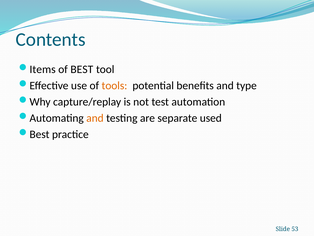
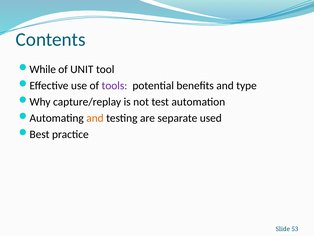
Items: Items -> While (43, 69)
of BEST: BEST -> UNIT (82, 69)
tools colour: orange -> purple (114, 86)
